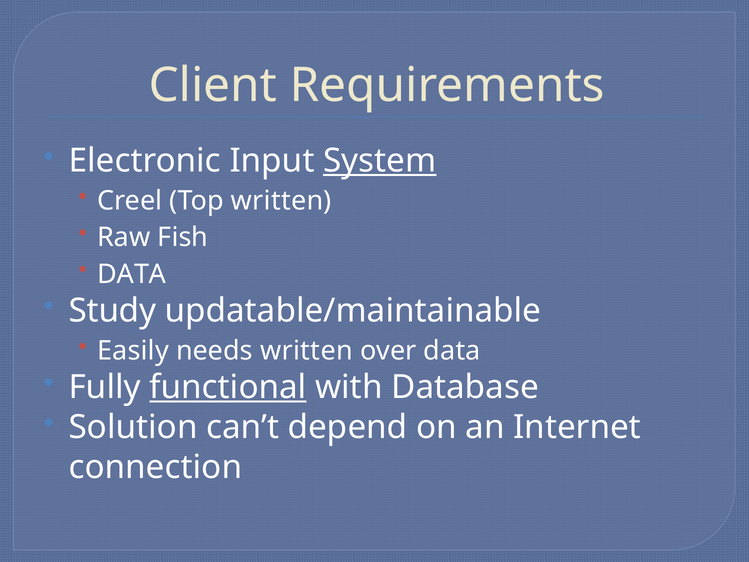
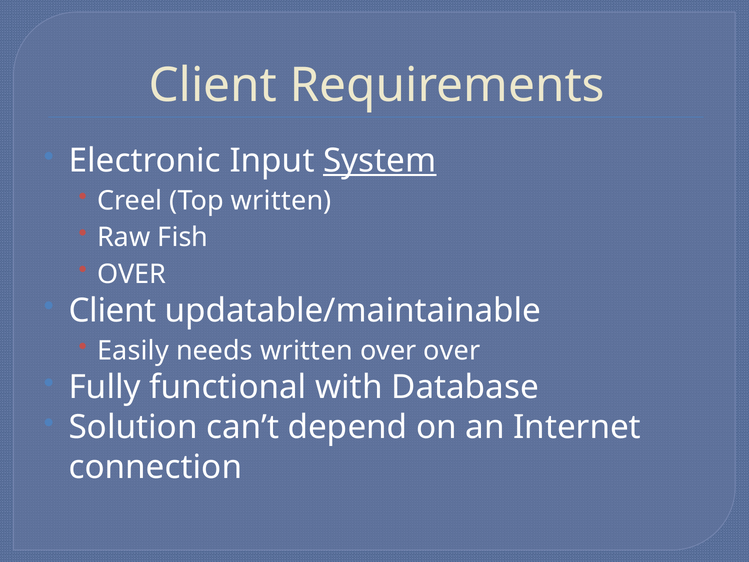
DATA: DATA -> OVER (132, 274)
Study: Study -> Client (112, 311)
over data: data -> over (452, 351)
functional underline: present -> none (228, 387)
